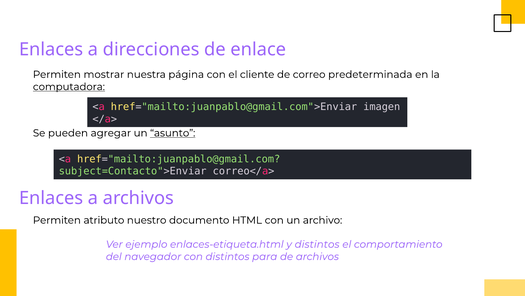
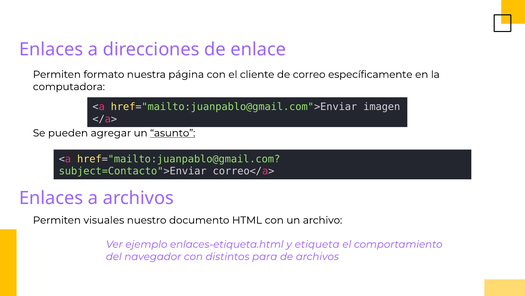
mostrar: mostrar -> formato (104, 74)
predeterminada: predeterminada -> específicamente (370, 74)
computadora underline: present -> none (69, 87)
atributo: atributo -> visuales (104, 220)
y distintos: distintos -> etiqueta (317, 244)
